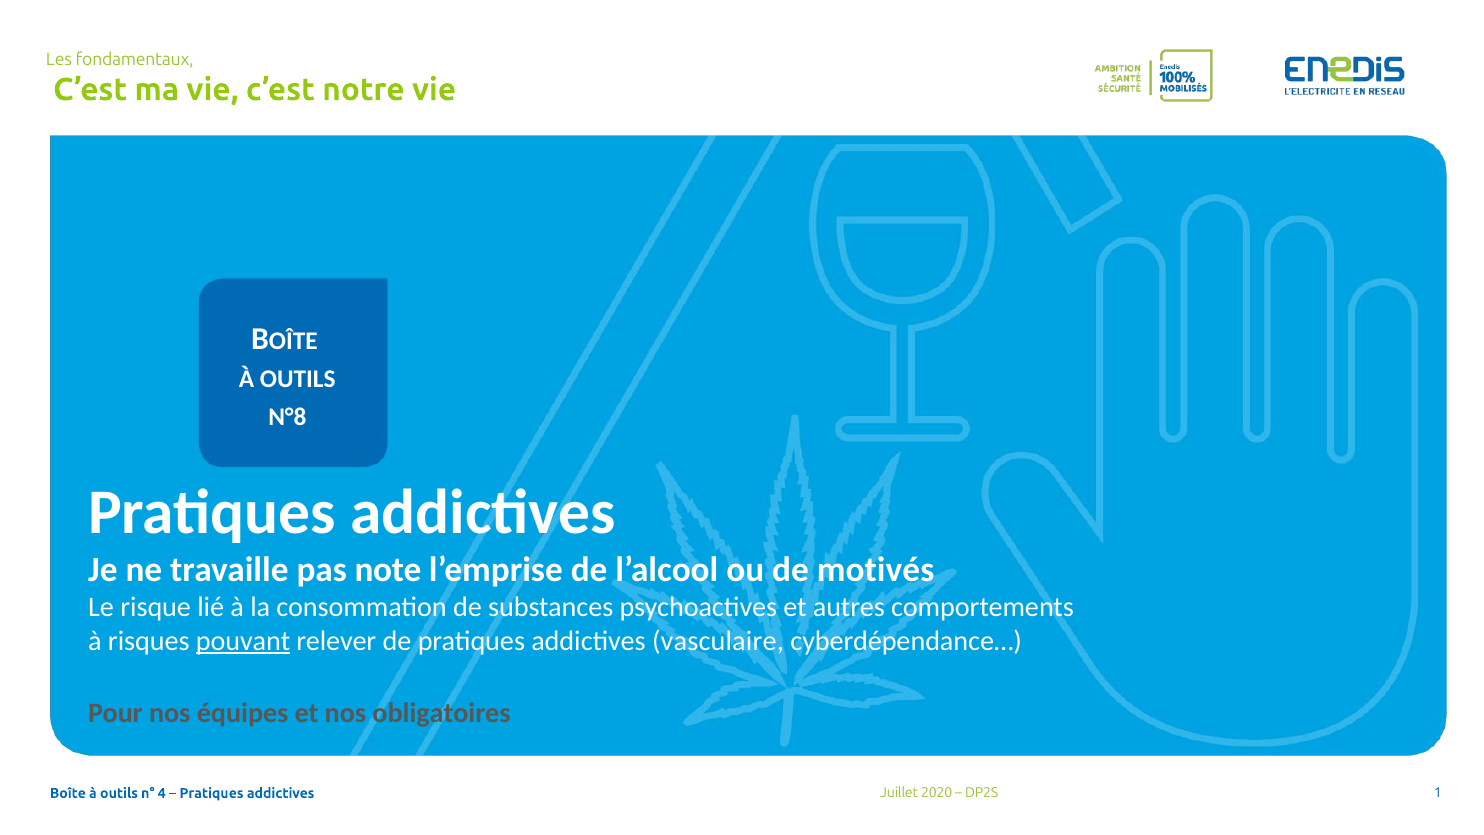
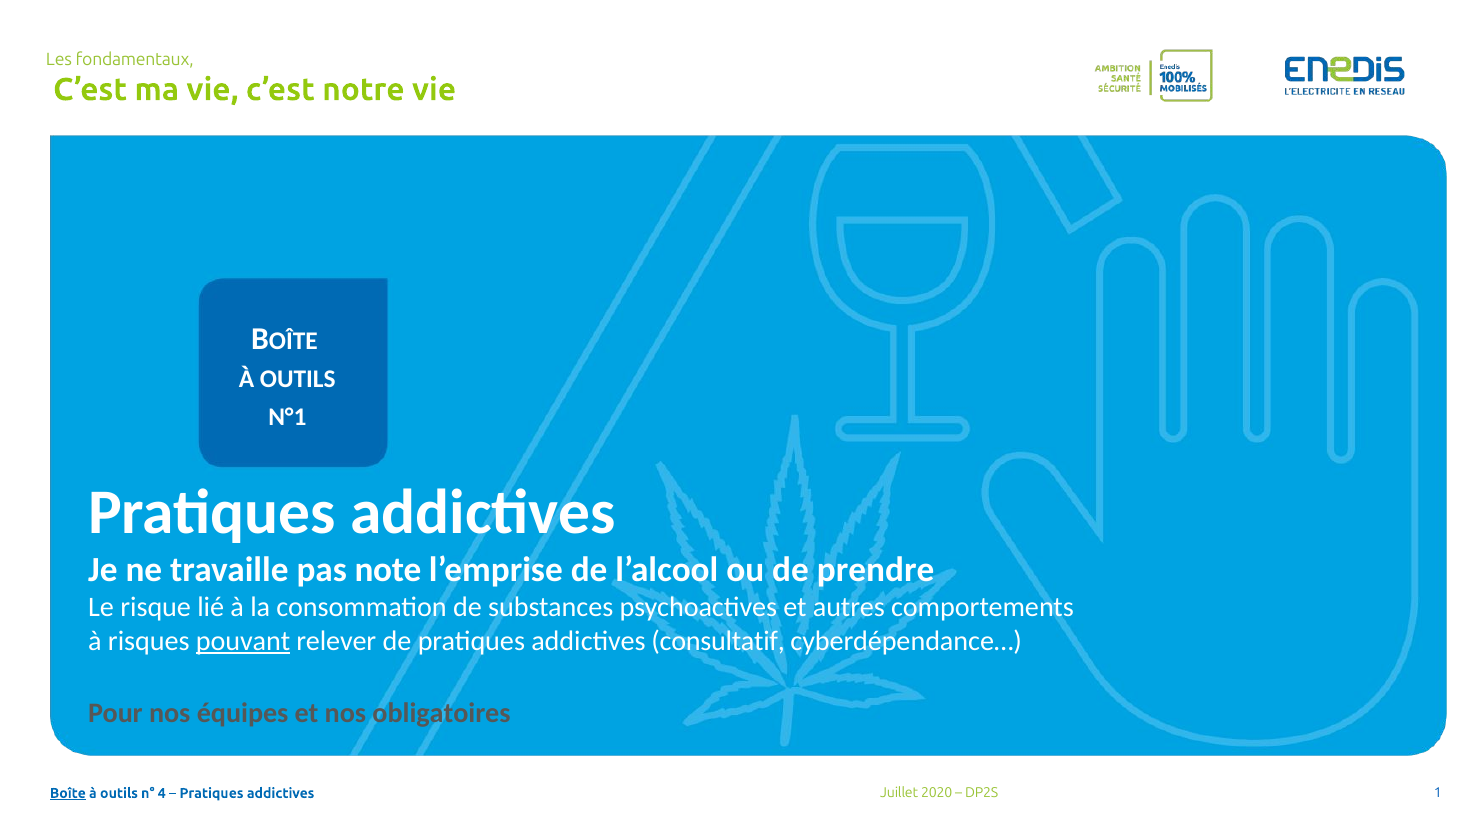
N°8: N°8 -> N°1 (287, 417)
motivés: motivés -> prendre (876, 569)
vasculaire: vasculaire -> consultatif (718, 641)
Boîte underline: none -> present (68, 793)
